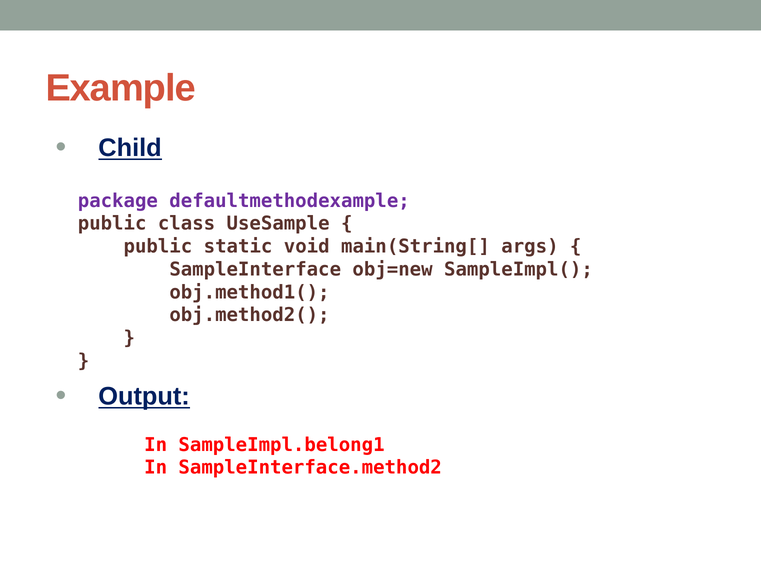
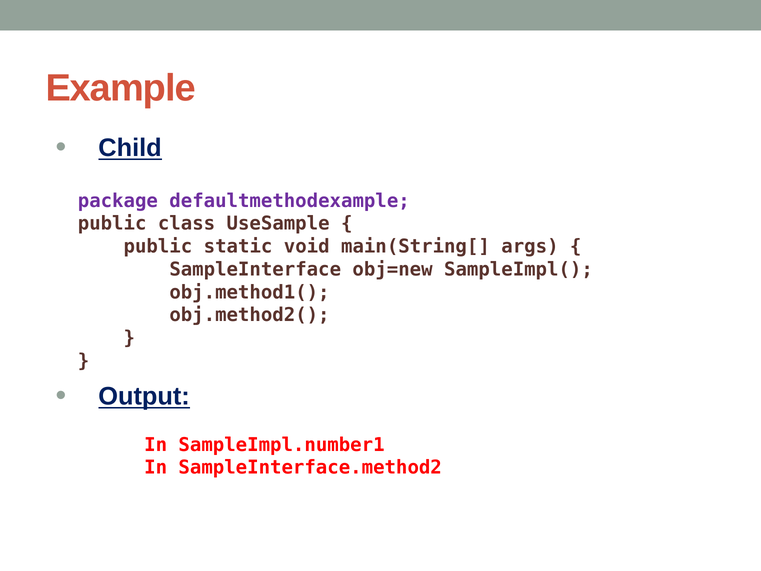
SampleImpl.belong1: SampleImpl.belong1 -> SampleImpl.number1 (282, 445)
